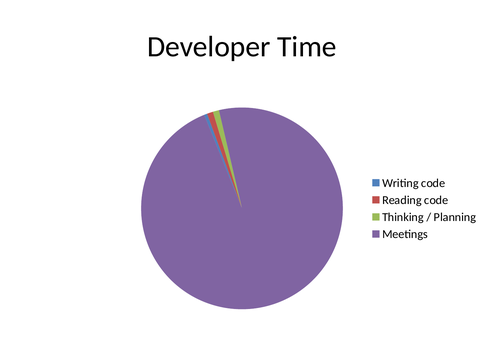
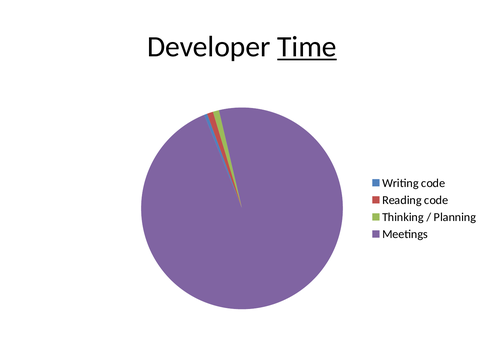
Time underline: none -> present (307, 47)
